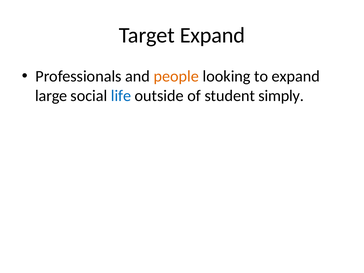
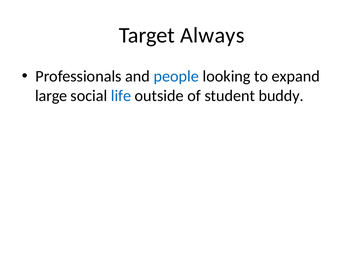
Target Expand: Expand -> Always (212, 35)
people colour: orange -> blue (176, 76)
simply: simply -> buddy (281, 96)
